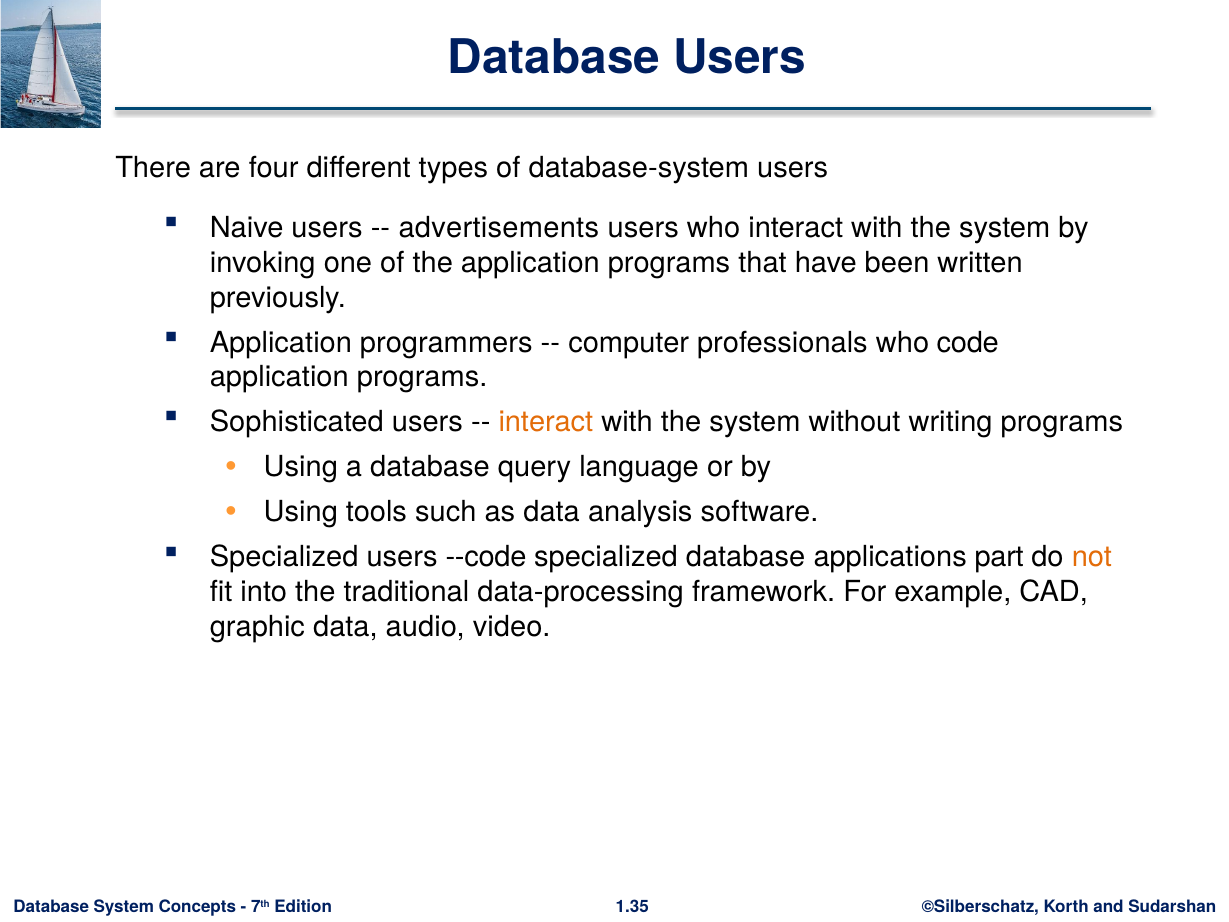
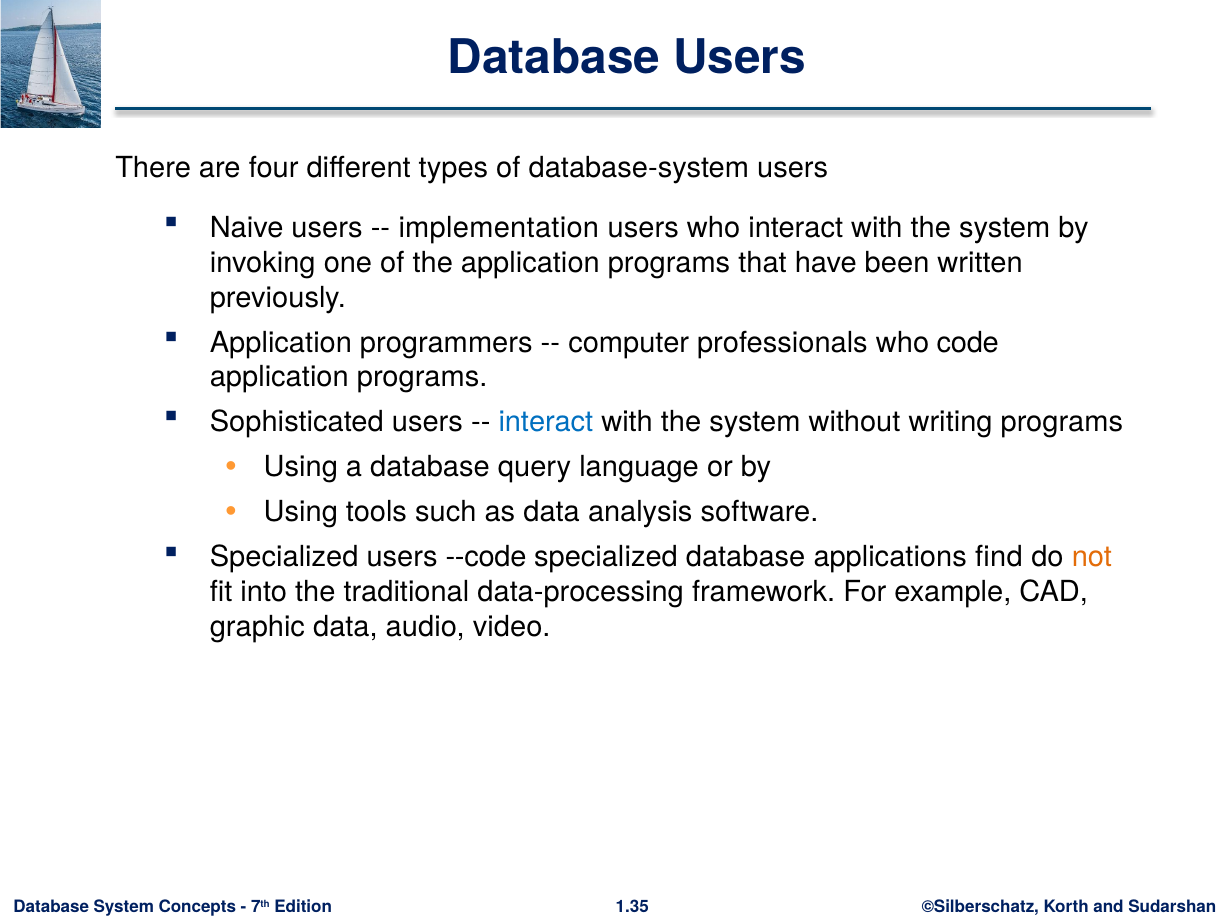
advertisements: advertisements -> implementation (499, 228)
interact colour: orange -> blue (546, 422)
part: part -> find (999, 557)
